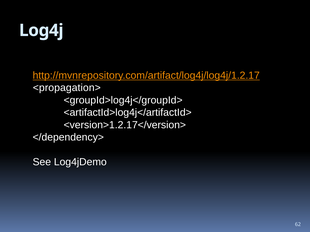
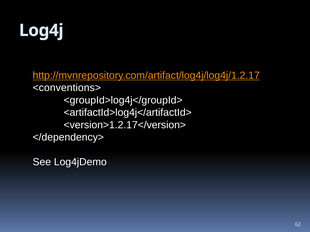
<propagation>: <propagation> -> <conventions> (67, 88)
